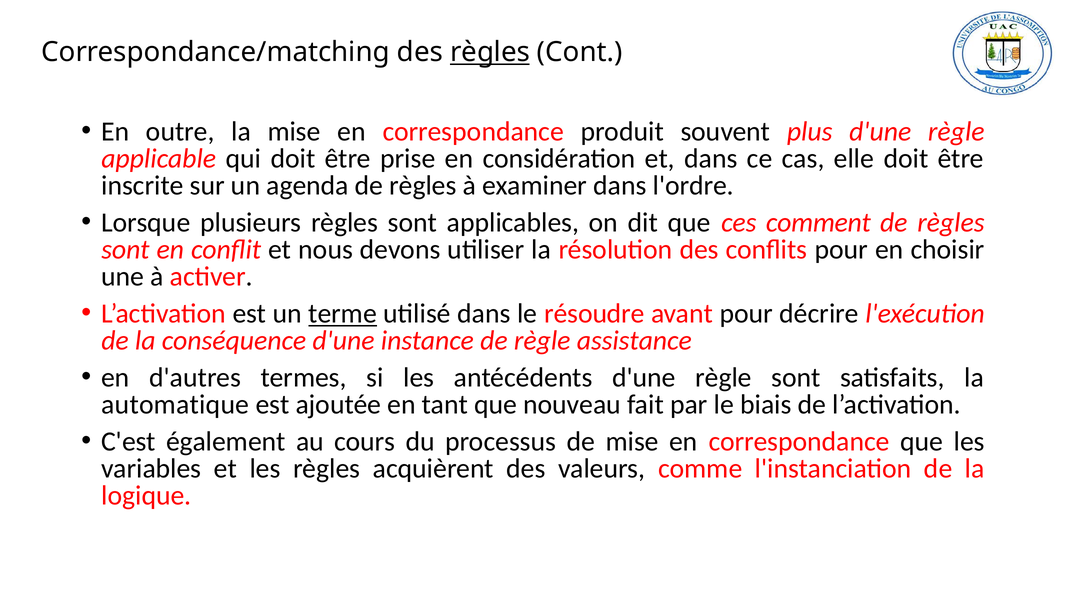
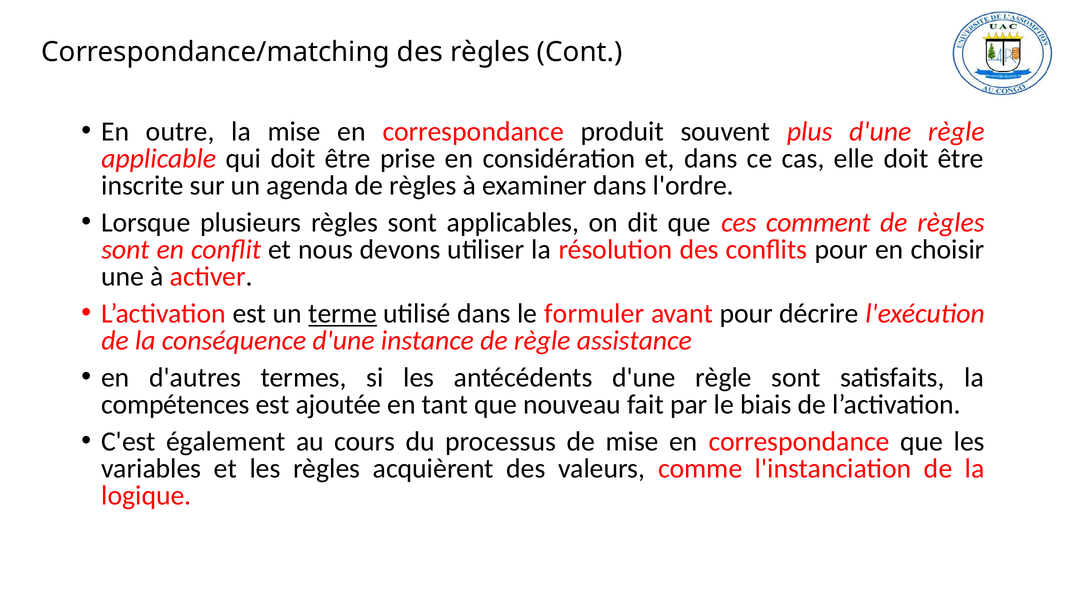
règles underline: present -> none (490, 52)
résoudre: résoudre -> formuler (594, 313)
automatique: automatique -> compétences (175, 404)
